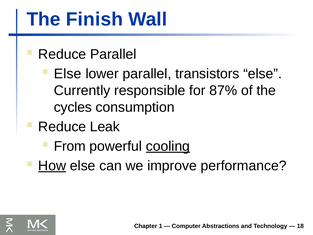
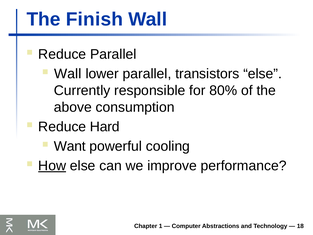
Else: Else -> Wall (68, 74)
87%: 87% -> 80% (223, 90)
cycles: cycles -> above (73, 107)
Leak: Leak -> Hard (105, 127)
From: From -> Want (70, 146)
cooling underline: present -> none (168, 146)
